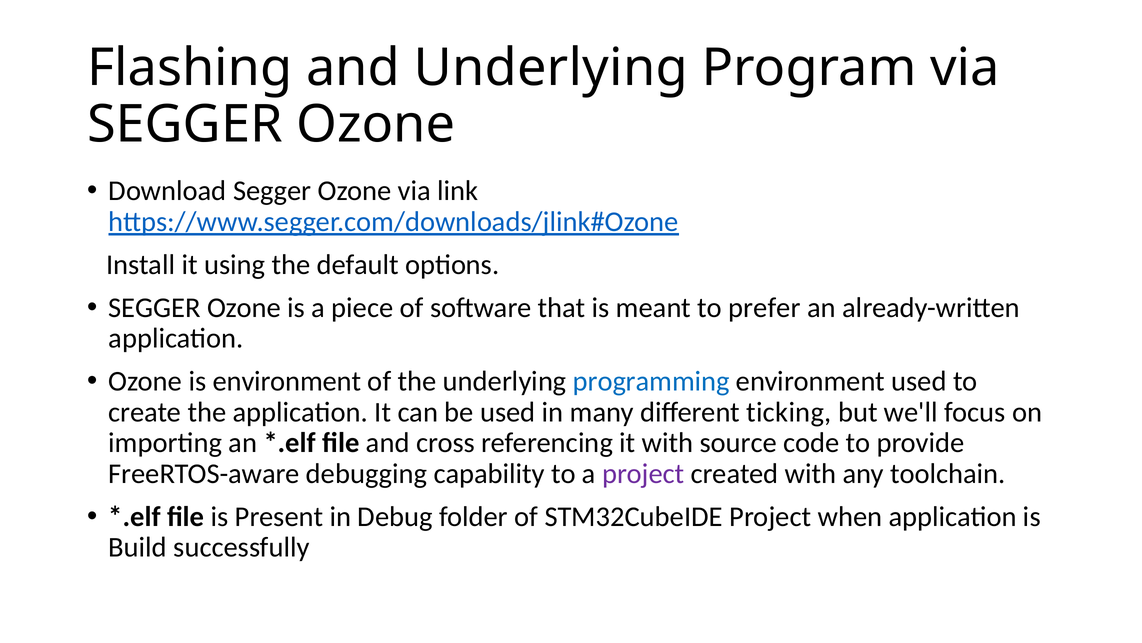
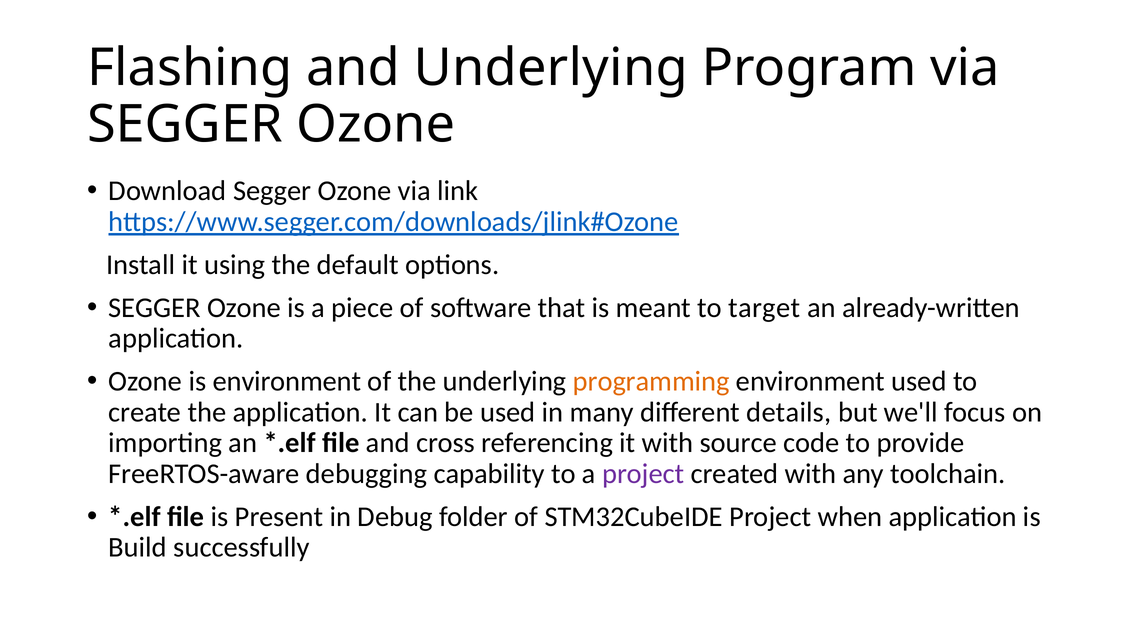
prefer: prefer -> target (764, 307)
programming colour: blue -> orange (651, 381)
ticking: ticking -> details (789, 412)
